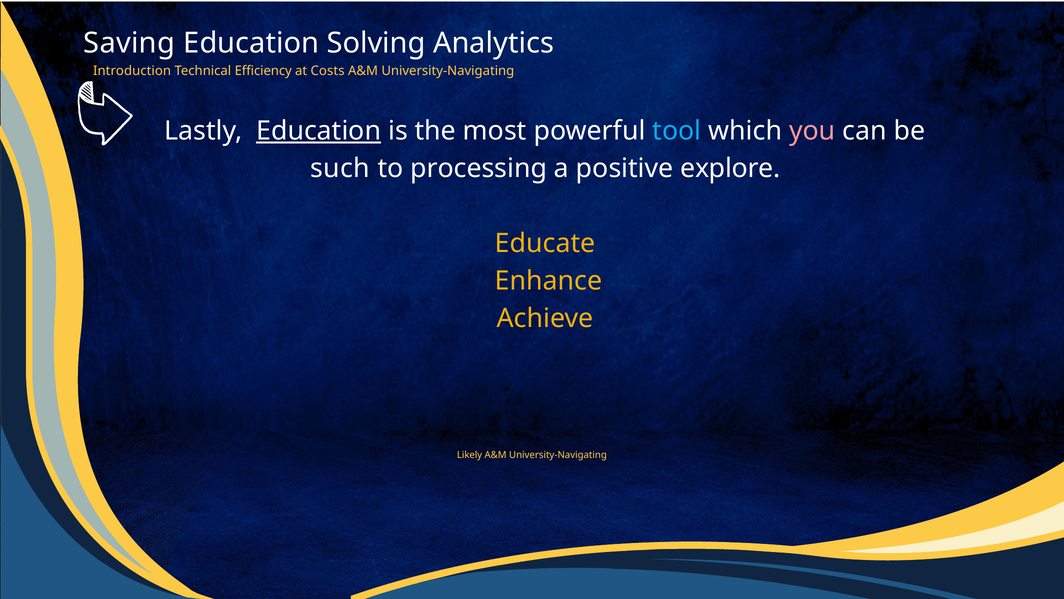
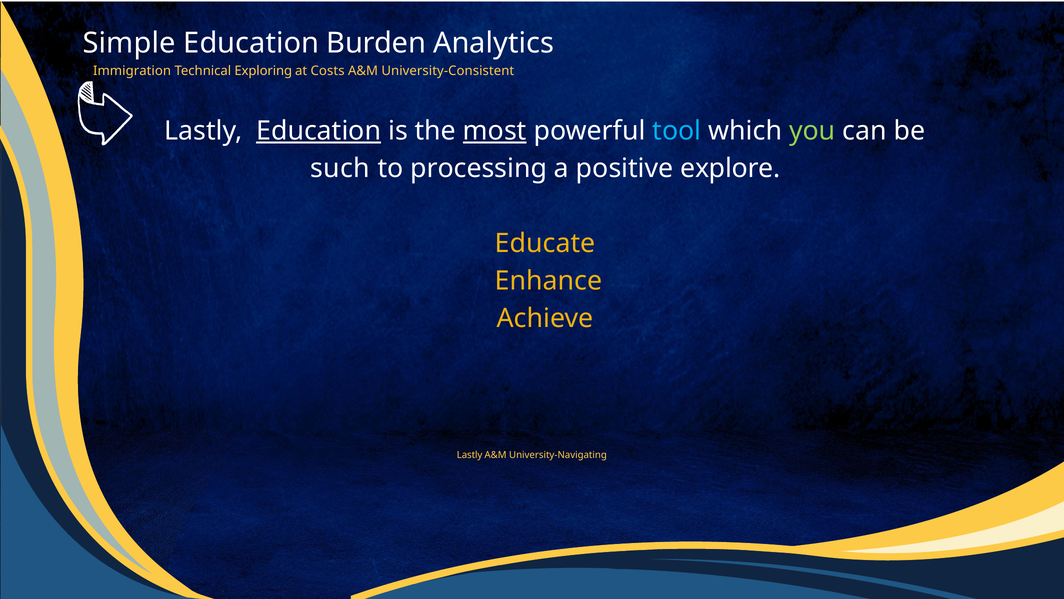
Saving: Saving -> Simple (129, 43)
Solving: Solving -> Burden (376, 43)
Introduction: Introduction -> Immigration (132, 71)
Efficiency: Efficiency -> Exploring (263, 71)
University-Navigating: University-Navigating -> University-Consistent (448, 71)
most underline: none -> present (495, 131)
you colour: pink -> light green (812, 131)
Likely: Likely -> Lastly (470, 455)
